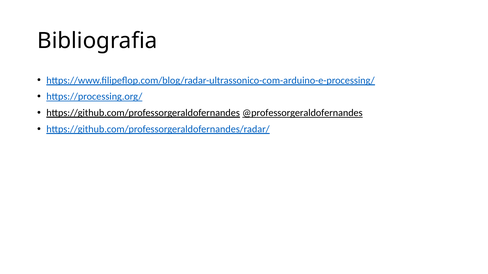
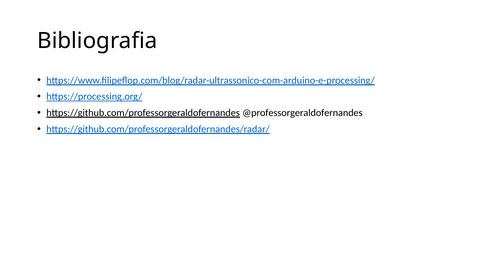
@professorgeraldofernandes underline: present -> none (302, 113)
